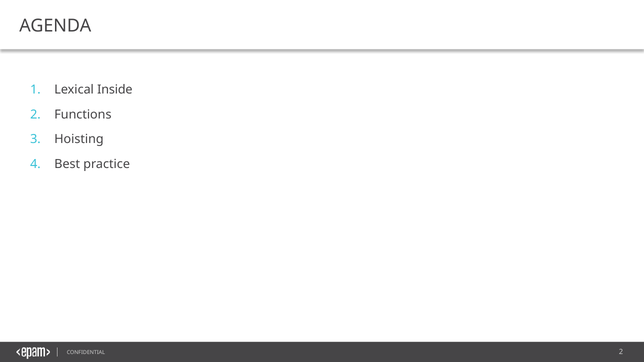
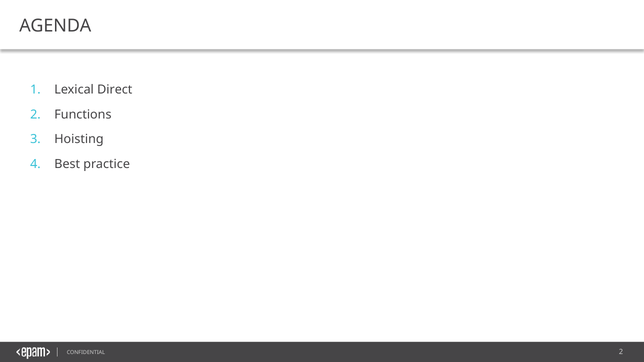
Inside: Inside -> Direct (115, 90)
